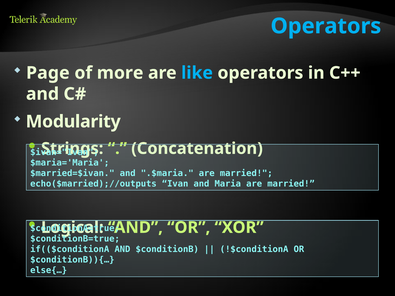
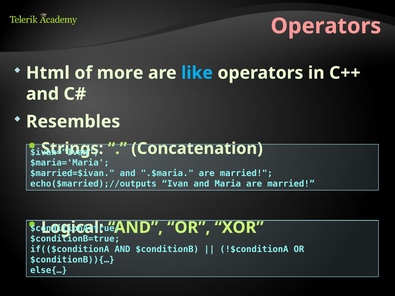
Operators colour: light blue -> pink (326, 26)
Page: Page -> Html (48, 73)
Modularity: Modularity -> Resembles (73, 122)
